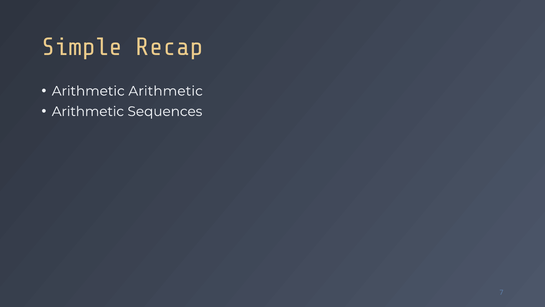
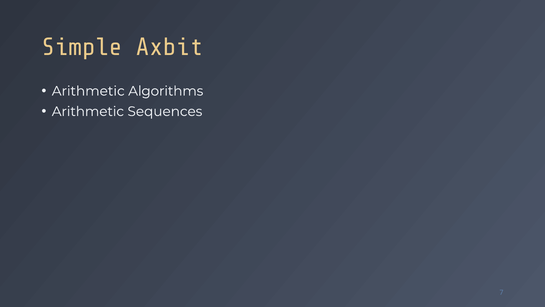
Recap: Recap -> Axbit (170, 47)
Arithmetic Arithmetic: Arithmetic -> Algorithms (166, 91)
